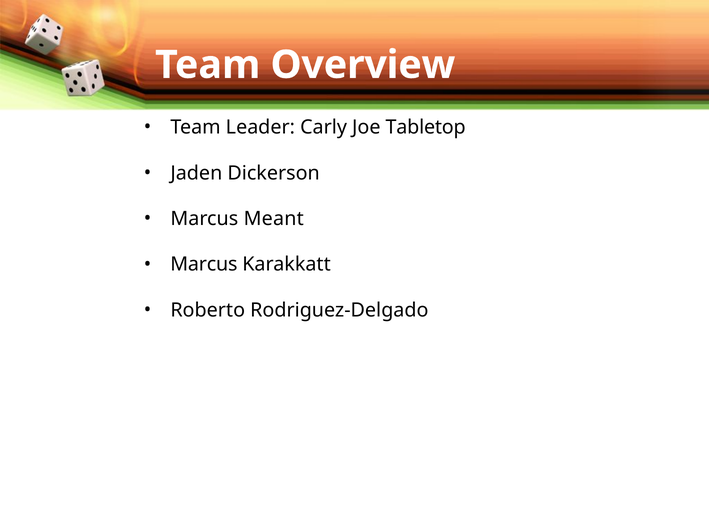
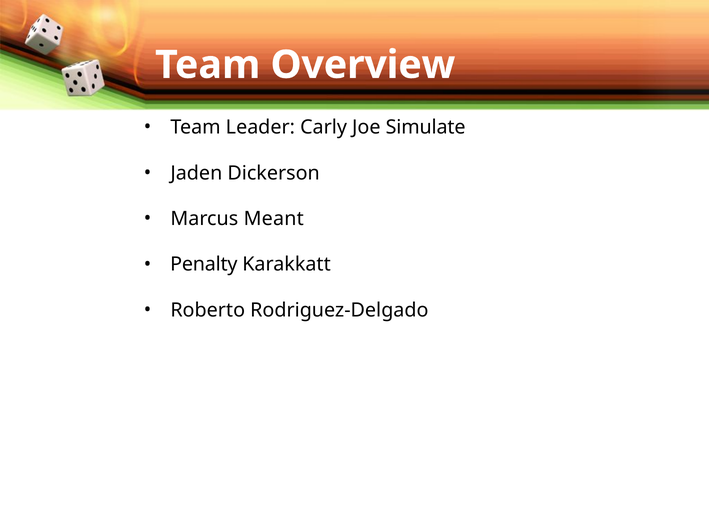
Tabletop: Tabletop -> Simulate (426, 127)
Marcus: Marcus -> Penalty (204, 264)
